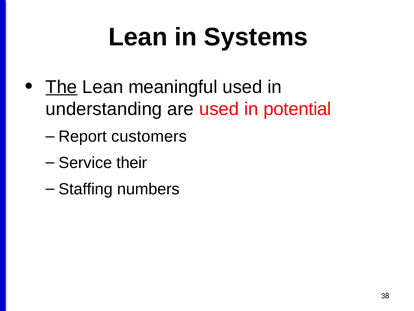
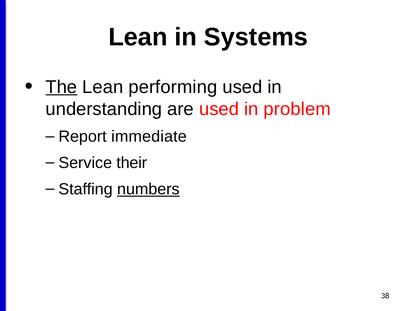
meaningful: meaningful -> performing (173, 87)
potential: potential -> problem (297, 109)
customers: customers -> immediate (149, 136)
numbers underline: none -> present (148, 189)
